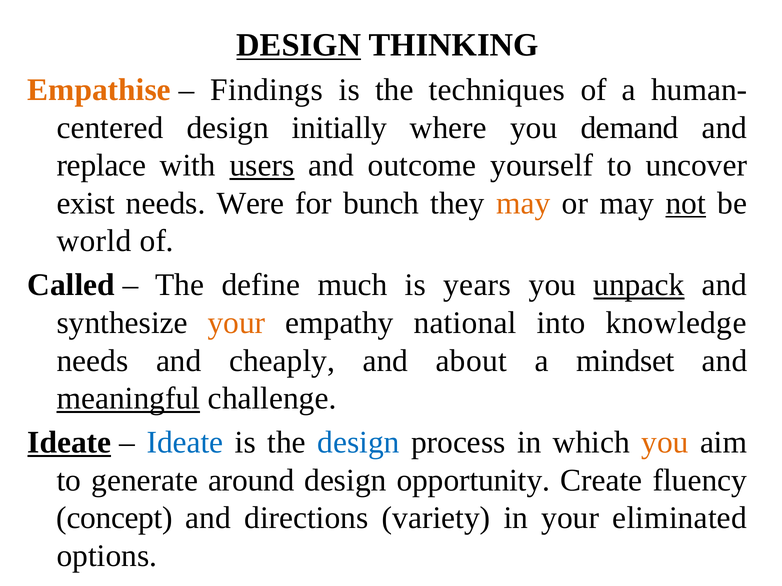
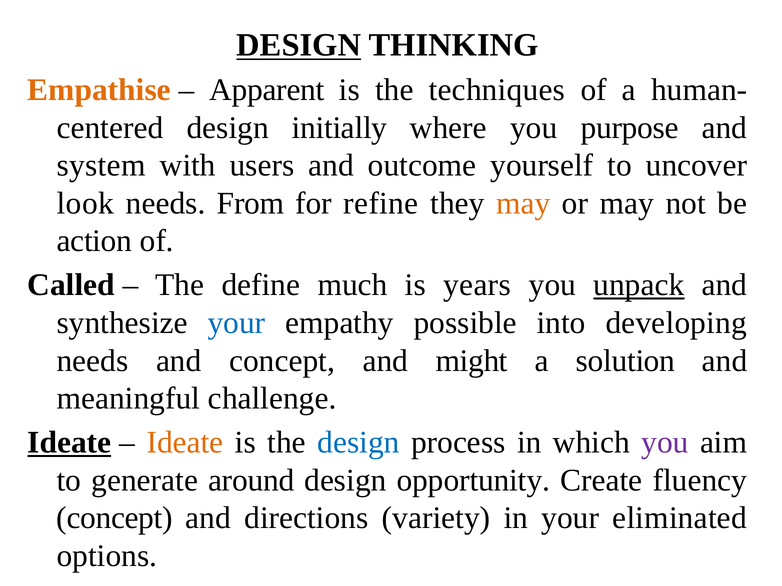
Findings: Findings -> Apparent (267, 90)
demand: demand -> purpose (630, 128)
replace: replace -> system (101, 166)
users underline: present -> none (262, 166)
exist: exist -> look (85, 203)
Were: Were -> From (250, 203)
bunch: bunch -> refine (381, 203)
not underline: present -> none (686, 203)
world: world -> action (94, 241)
your colour: orange -> blue (237, 323)
national: national -> possible (465, 323)
knowledge: knowledge -> developing (676, 323)
and cheaply: cheaply -> concept (282, 361)
about: about -> might (472, 361)
mindset: mindset -> solution (626, 361)
meaningful underline: present -> none (128, 399)
Ideate colour: blue -> orange (185, 443)
you colour: orange -> purple (665, 443)
